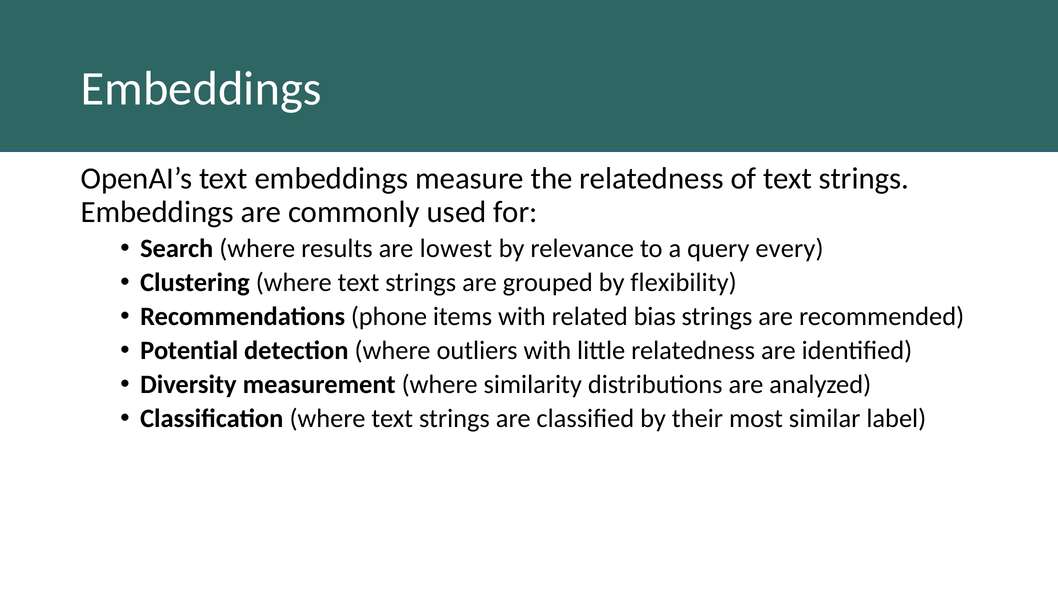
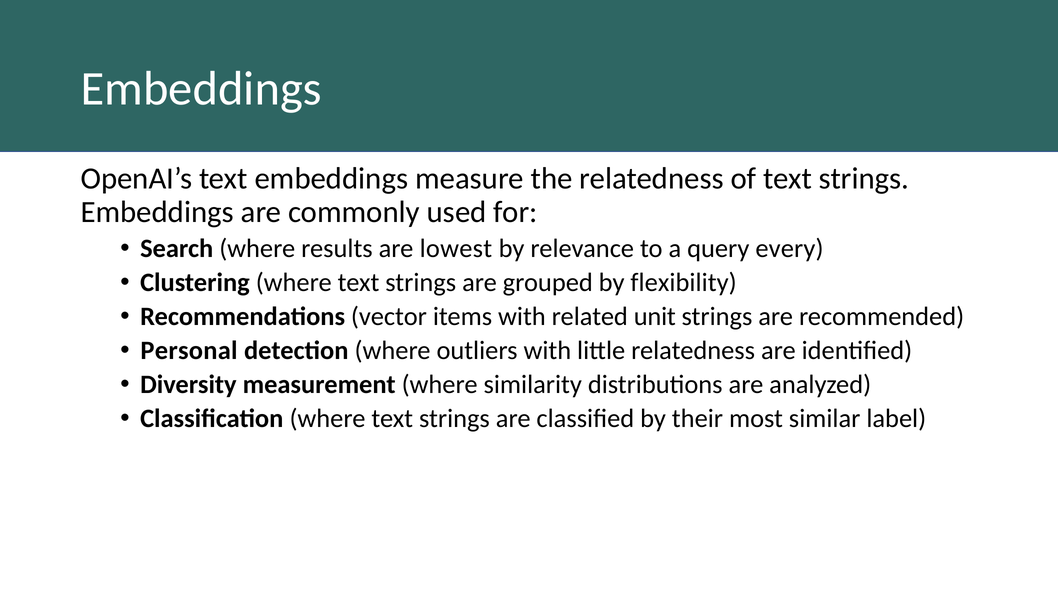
phone: phone -> vector (389, 317)
bias: bias -> unit (655, 317)
Potential: Potential -> Personal (189, 351)
